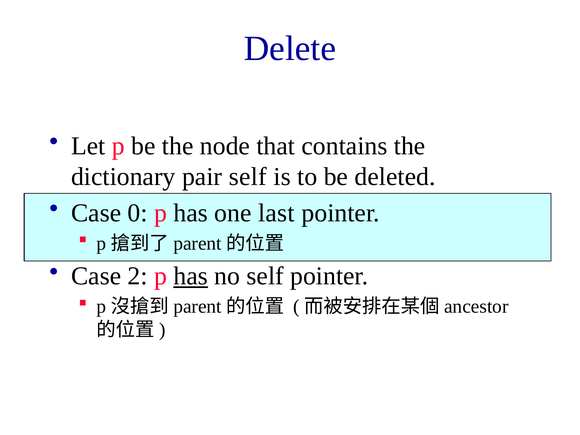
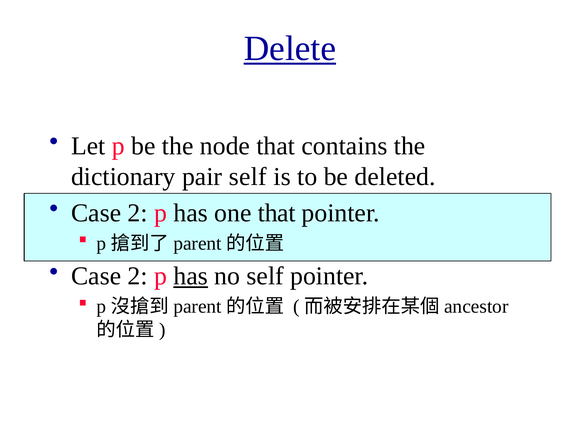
Delete underline: none -> present (290, 48)
0: 0 -> 2 (138, 213)
one last: last -> that (277, 213)
